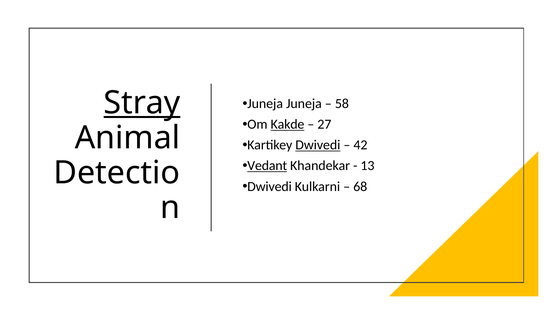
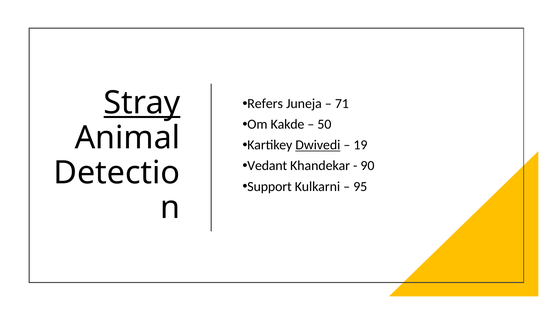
Juneja: Juneja -> Refers (265, 104)
58: 58 -> 71 (342, 104)
Kakde underline: present -> none (288, 124)
27: 27 -> 50 (324, 124)
42: 42 -> 19 (360, 145)
Vedant underline: present -> none (267, 166)
13: 13 -> 90 (367, 166)
Dwivedi: Dwivedi -> Support (270, 186)
68: 68 -> 95 (360, 186)
